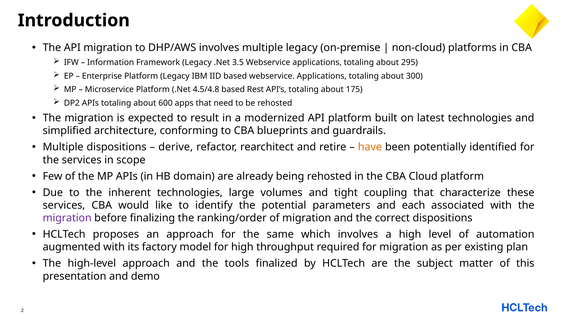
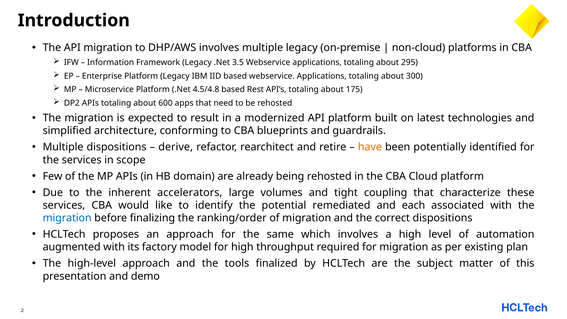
inherent technologies: technologies -> accelerators (190, 192)
parameters: parameters -> remediated (341, 205)
migration colour: purple -> blue (67, 218)
